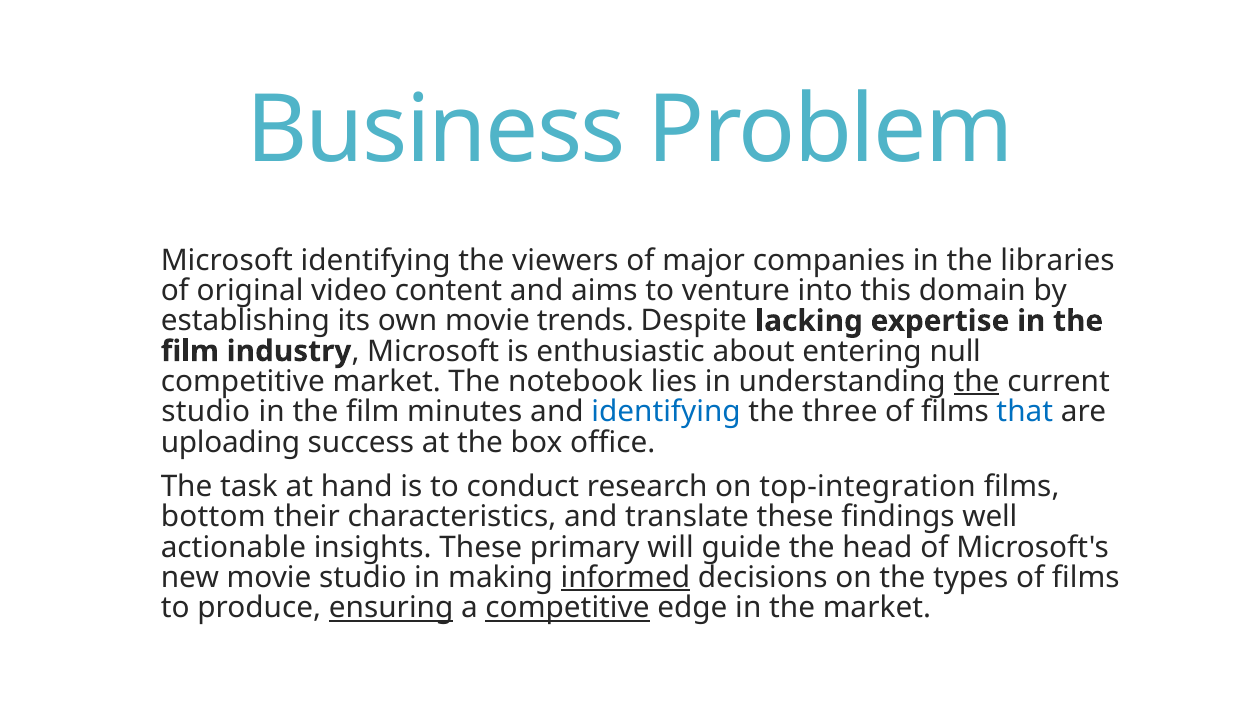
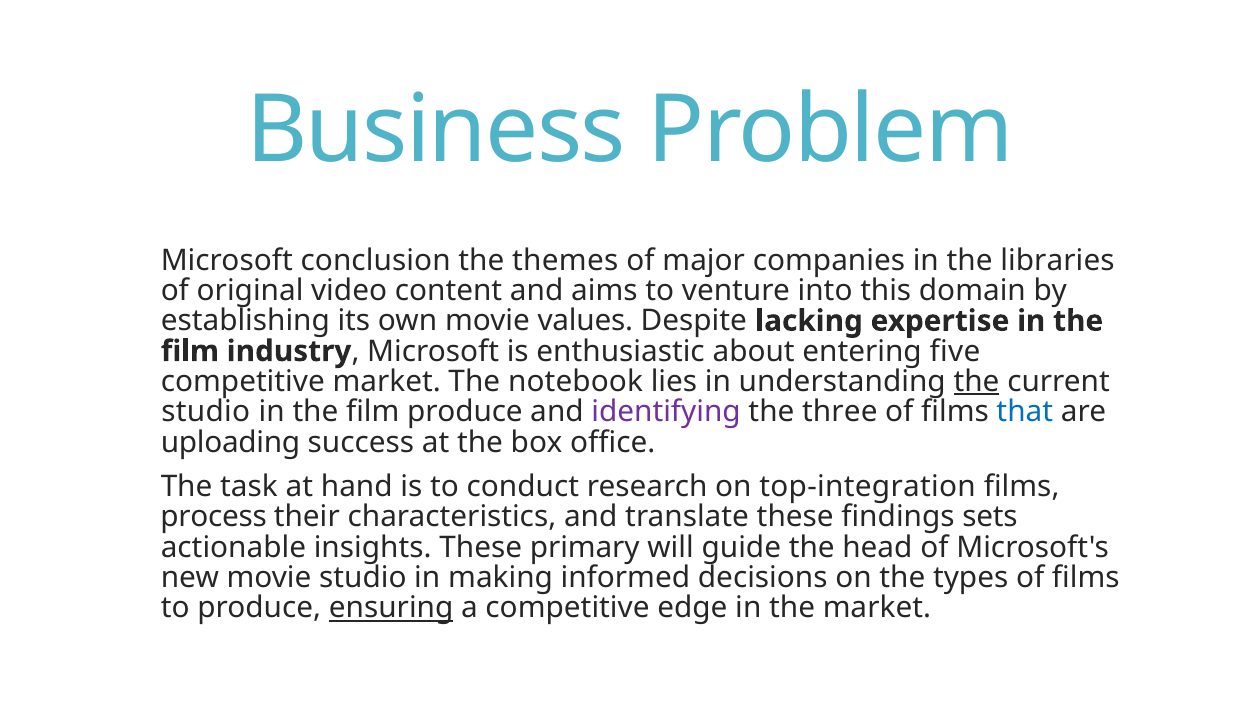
Microsoft identifying: identifying -> conclusion (376, 260)
viewers: viewers -> themes (565, 260)
trends: trends -> values (585, 321)
null: null -> five (955, 351)
film minutes: minutes -> produce (465, 412)
identifying colour: blue -> purple (666, 412)
bottom: bottom -> process (214, 517)
well: well -> sets (990, 517)
informed underline: present -> none (625, 578)
competitive underline: present -> none (568, 608)
